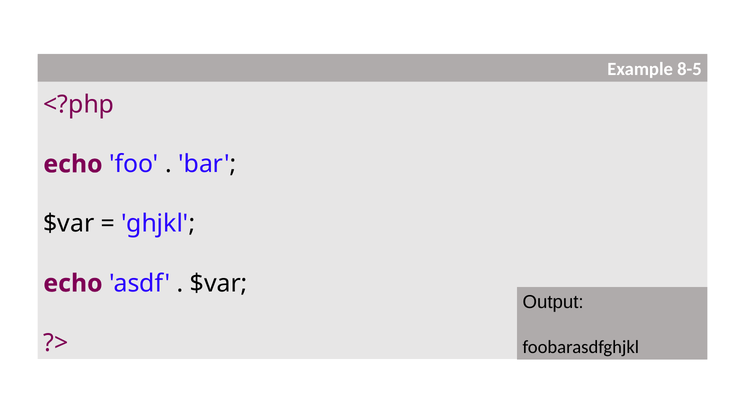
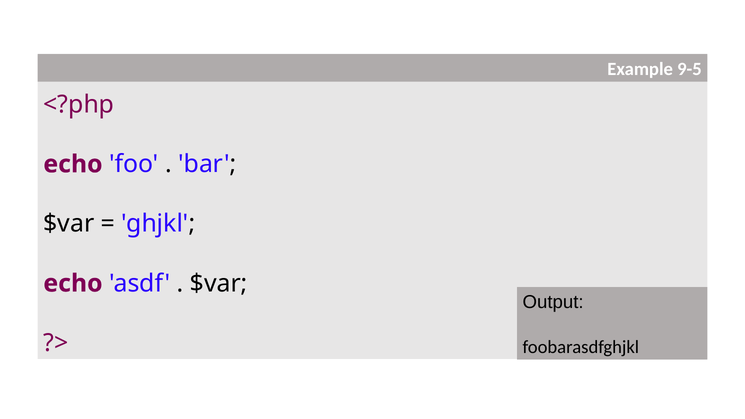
8-5: 8-5 -> 9-5 (689, 69)
